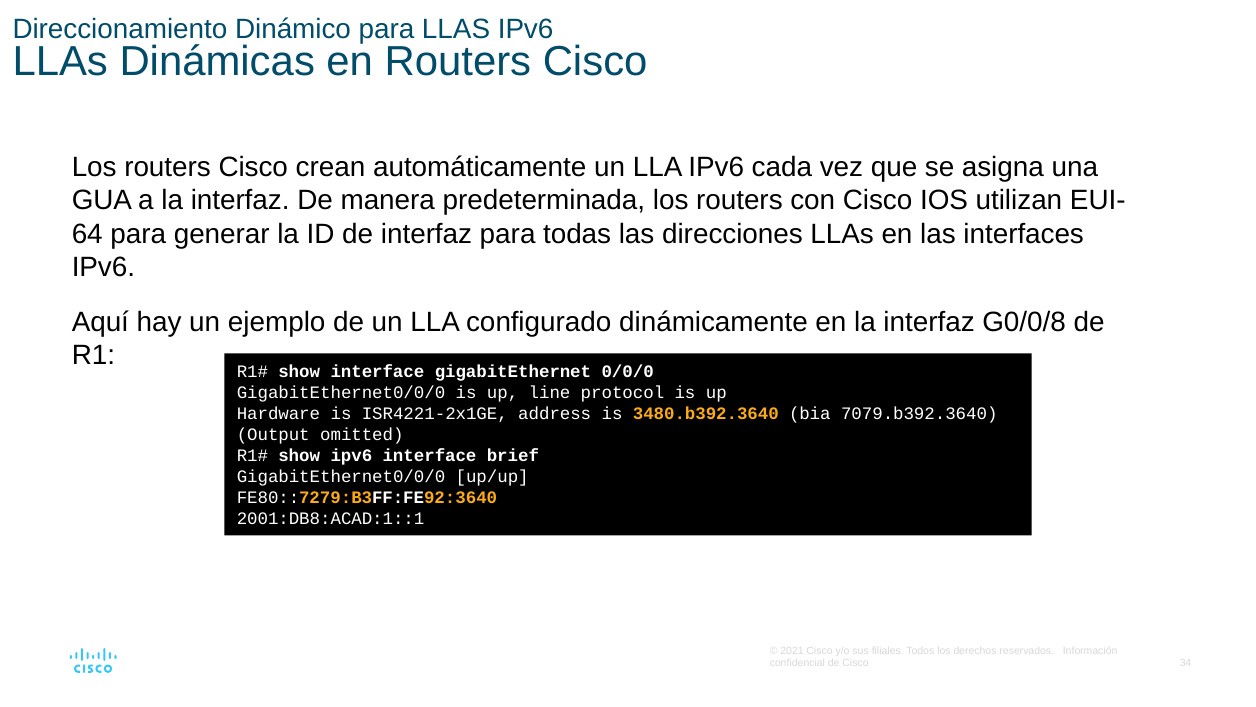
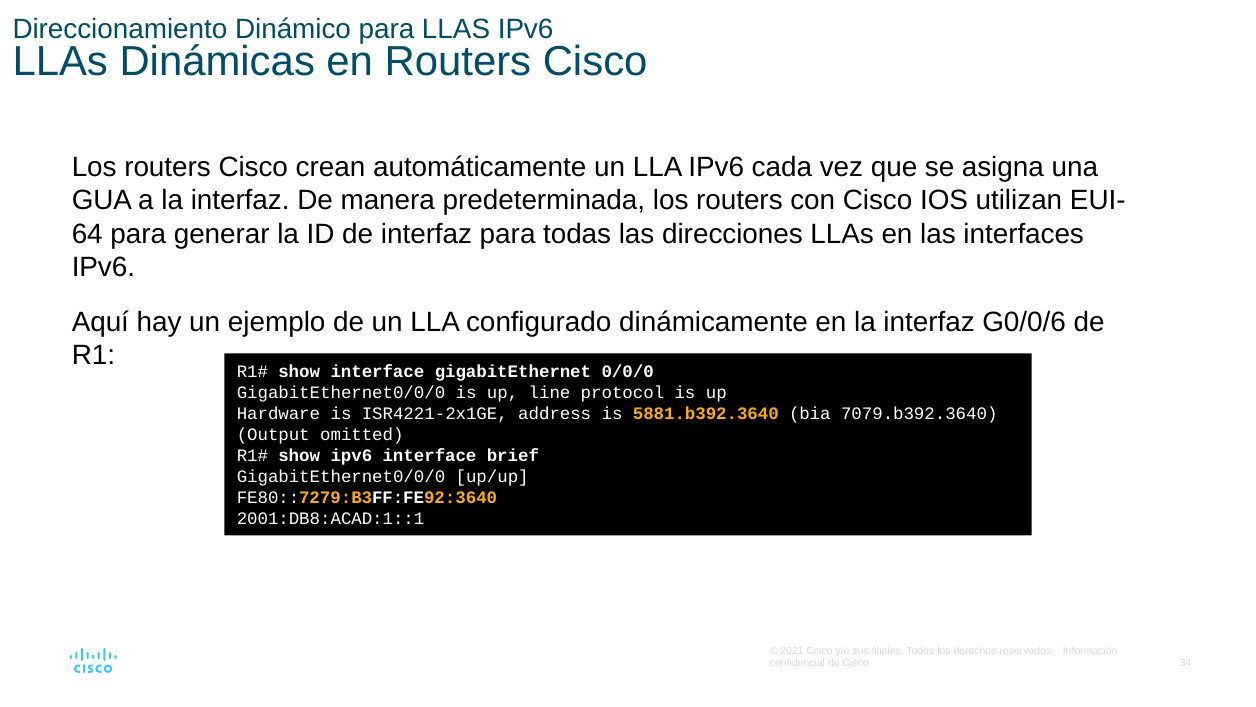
G0/0/8: G0/0/8 -> G0/0/6 (1024, 322)
3480.b392.3640: 3480.b392.3640 -> 5881.b392.3640 (706, 414)
